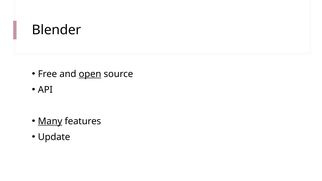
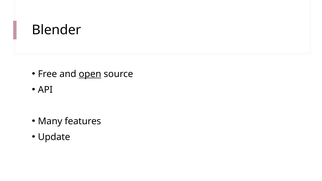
Many underline: present -> none (50, 121)
